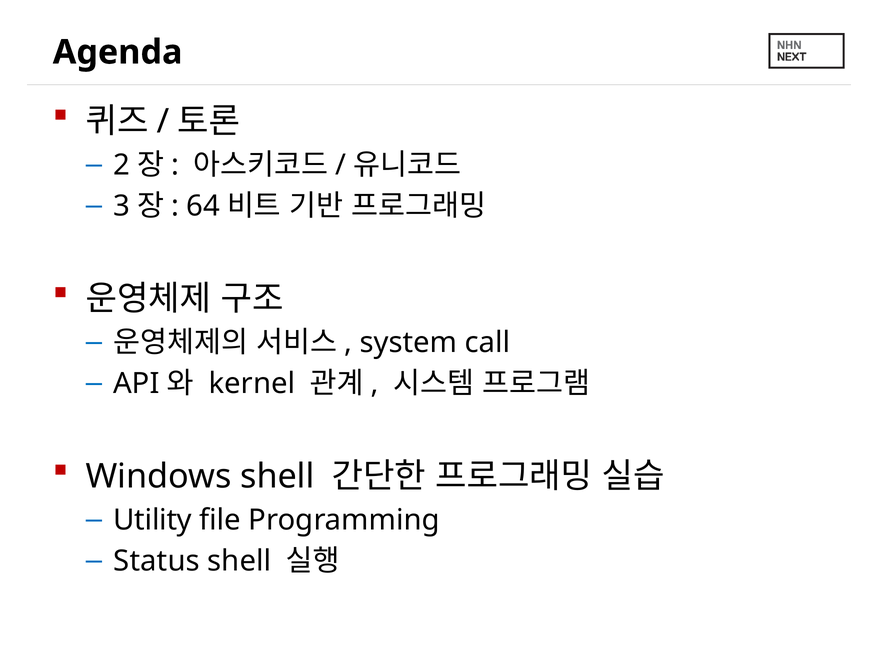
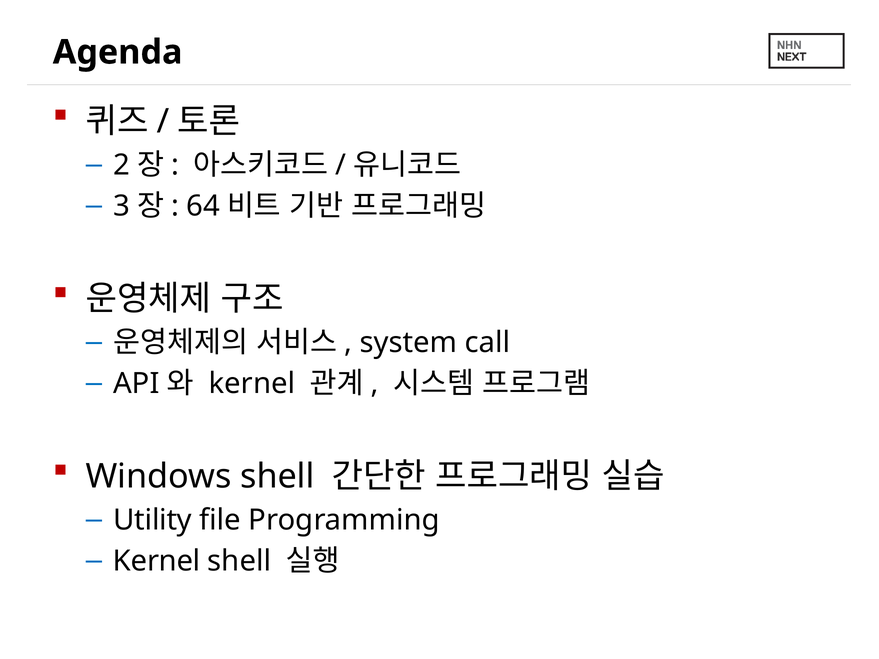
Status: Status -> Kernel (157, 561)
